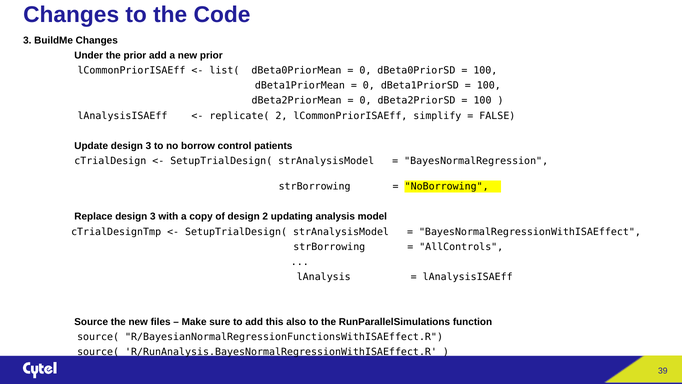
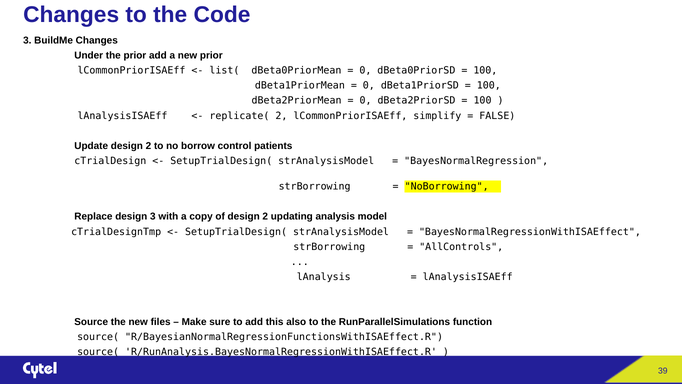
Update design 3: 3 -> 2 (148, 146)
